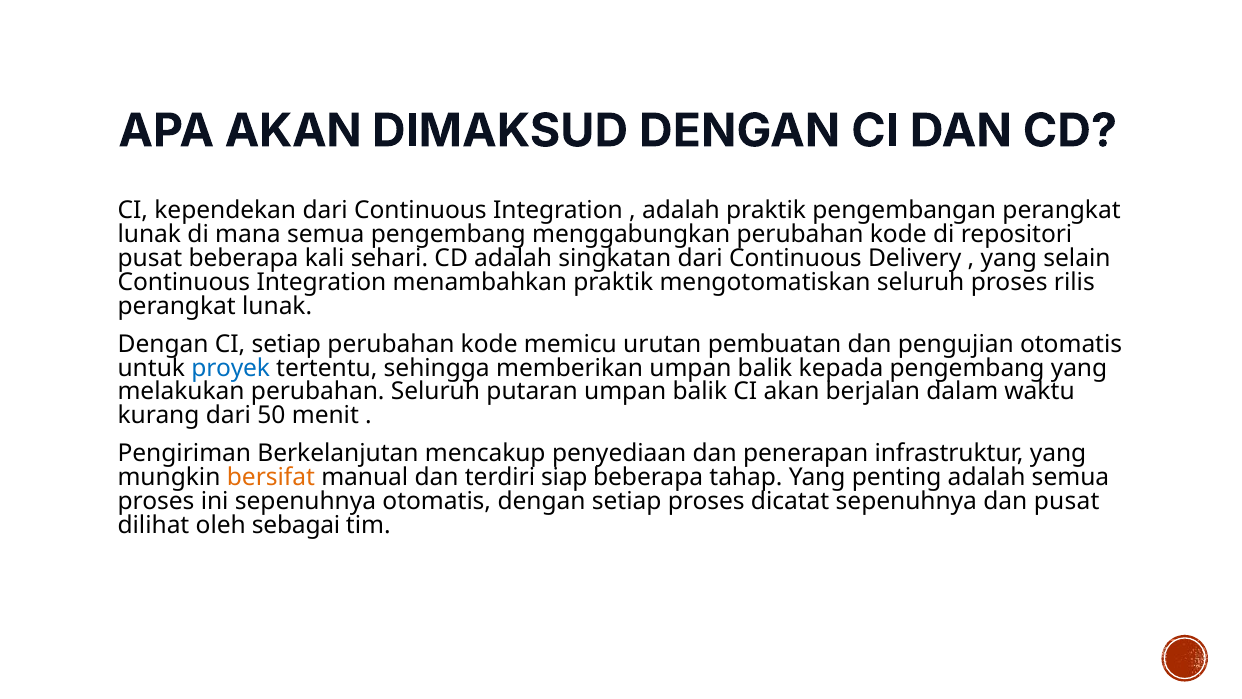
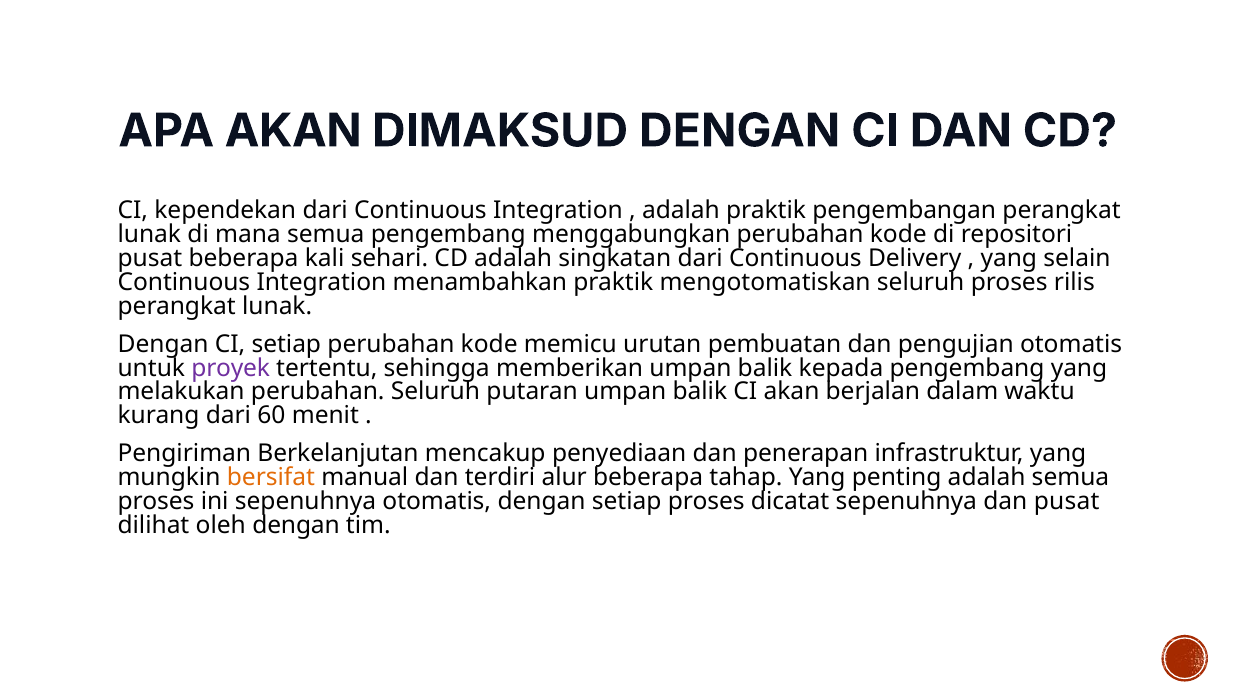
proyek colour: blue -> purple (231, 368)
50: 50 -> 60 (271, 416)
siap: siap -> alur (564, 477)
oleh sebagai: sebagai -> dengan (296, 525)
